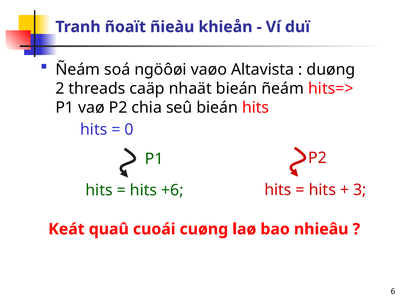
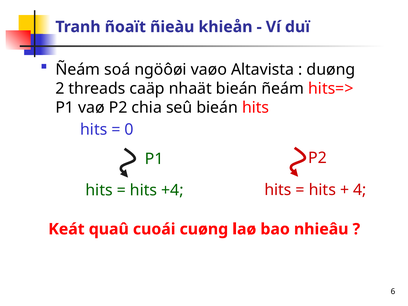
+6: +6 -> +4 (172, 190)
3: 3 -> 4 (360, 190)
